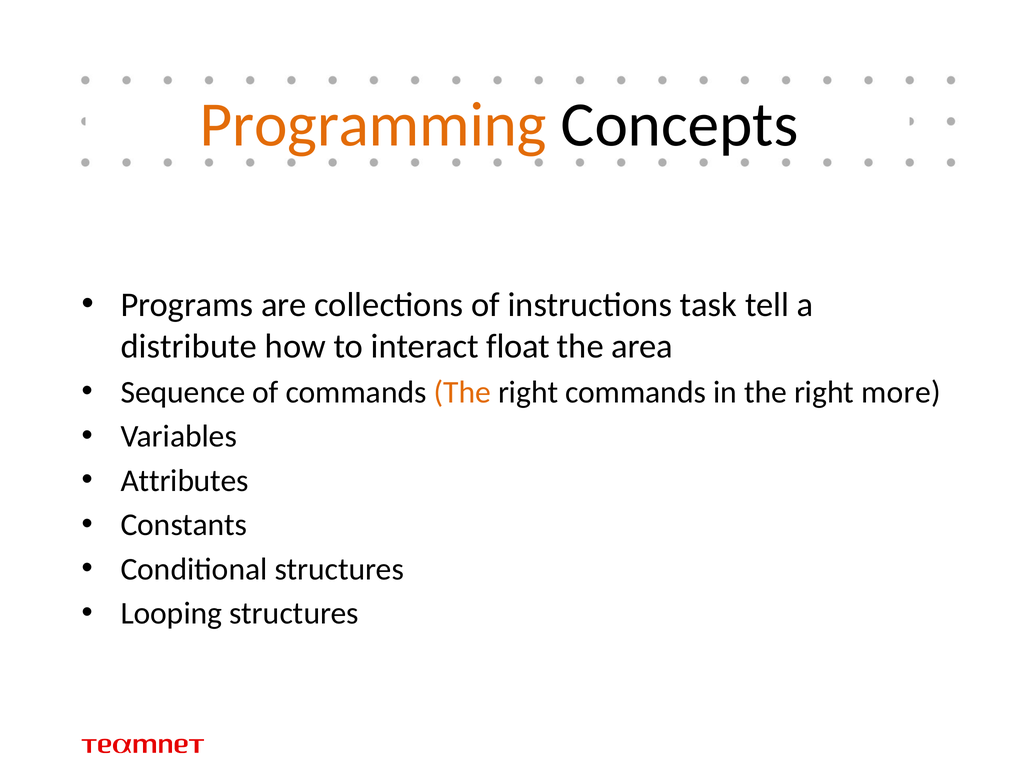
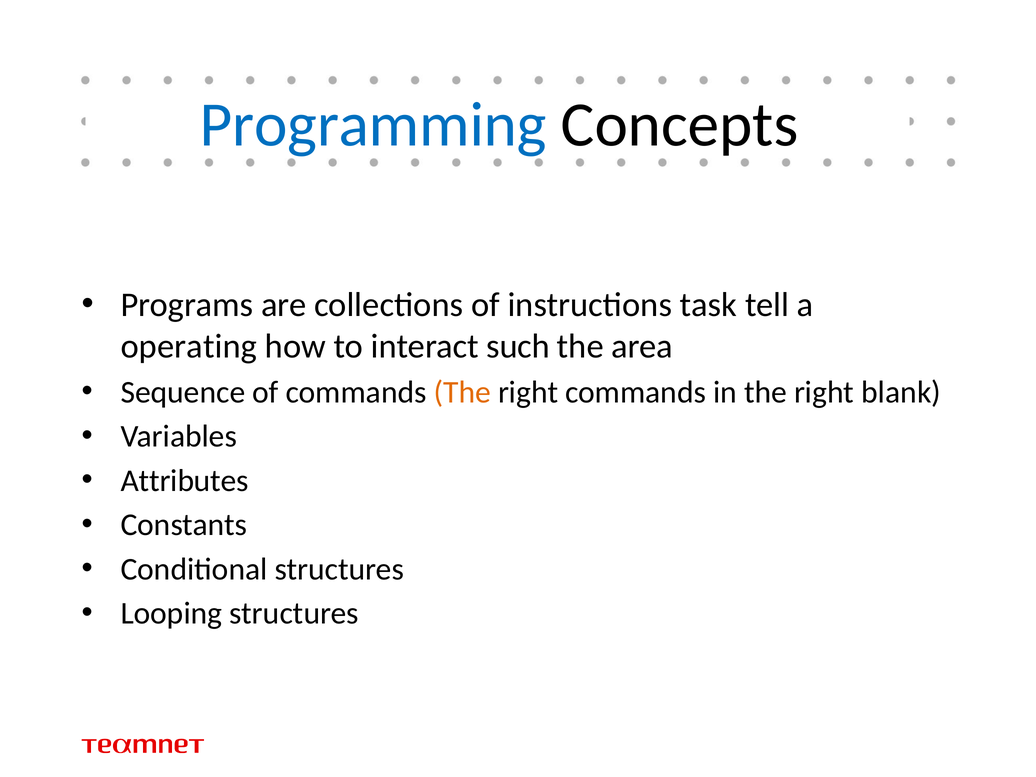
Programming colour: orange -> blue (373, 125)
distribute: distribute -> operating (189, 346)
float: float -> such (518, 346)
more: more -> blank (901, 392)
